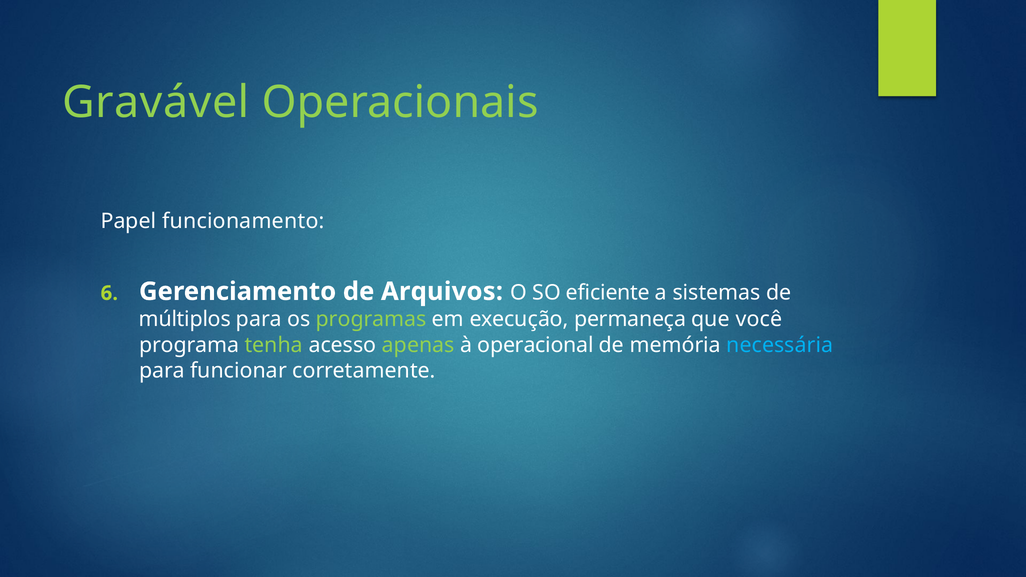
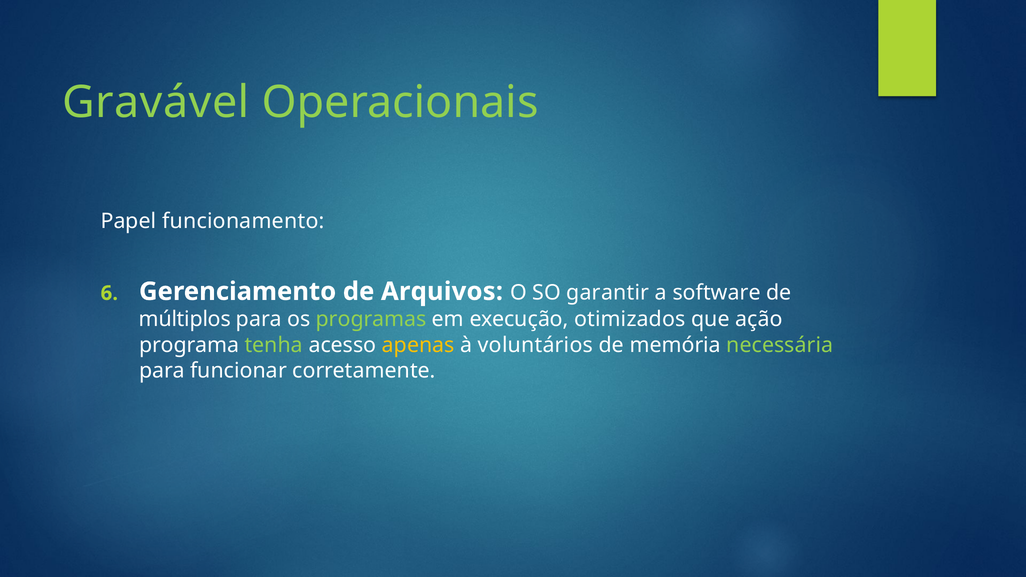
eficiente: eficiente -> garantir (608, 293)
sistemas: sistemas -> software (717, 293)
permaneça: permaneça -> otimizados (630, 319)
você: você -> ação (759, 319)
apenas colour: light green -> yellow (418, 345)
operacional: operacional -> voluntários (535, 345)
necessária colour: light blue -> light green (780, 345)
